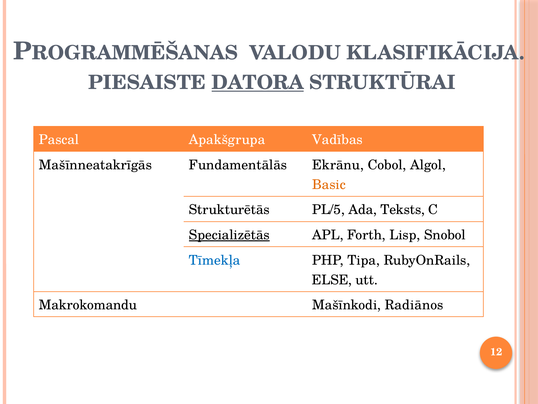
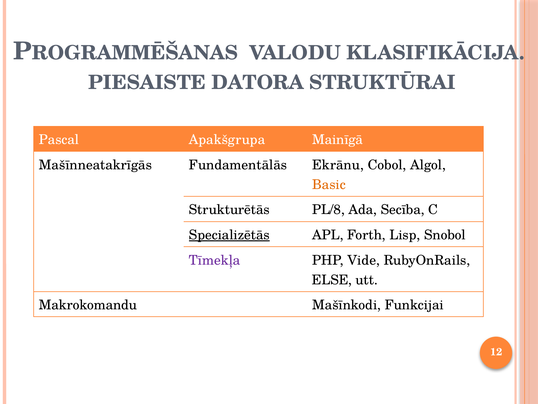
DATORA underline: present -> none (258, 83)
Vadības: Vadības -> Mainīgā (338, 140)
PL/5: PL/5 -> PL/8 (328, 210)
Teksts: Teksts -> Secība (403, 210)
Tīmekļa colour: blue -> purple (215, 260)
Tipa: Tipa -> Vide (364, 260)
Radiānos: Radiānos -> Funkcijai (414, 305)
